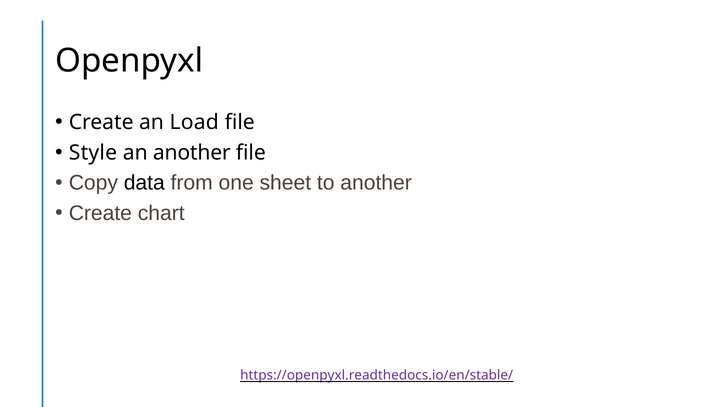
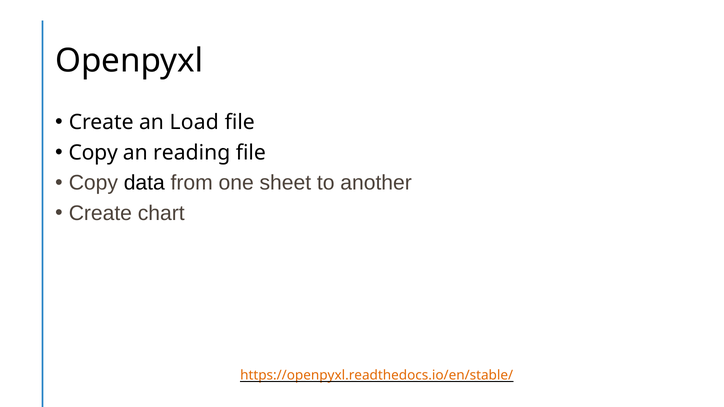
Style: Style -> Copy (93, 153)
an another: another -> reading (192, 153)
https://openpyxl.readthedocs.io/en/stable/ colour: purple -> orange (377, 376)
